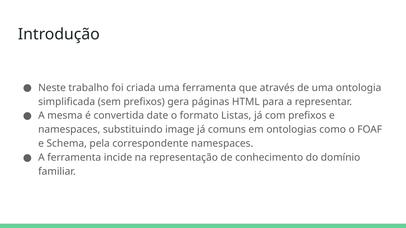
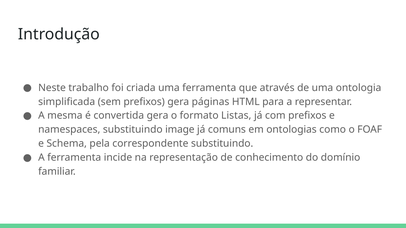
convertida date: date -> gera (158, 116)
correspondente namespaces: namespaces -> substituindo (222, 144)
